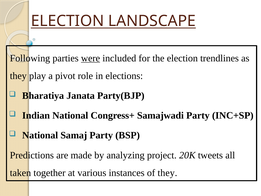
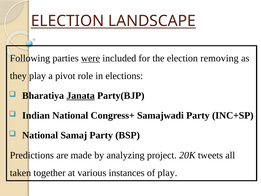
trendlines: trendlines -> removing (219, 58)
Janata underline: none -> present (81, 96)
of they: they -> play (167, 173)
